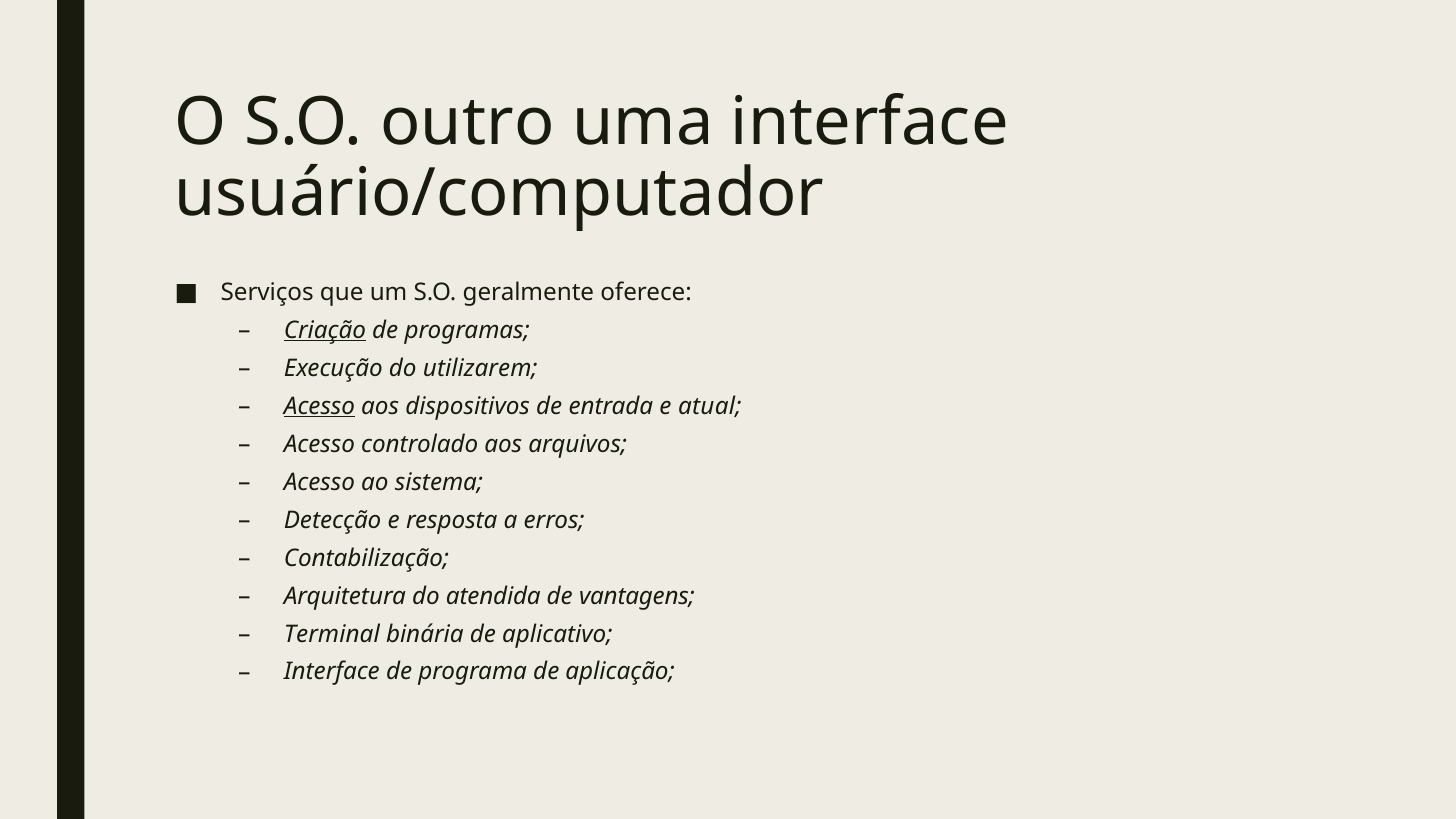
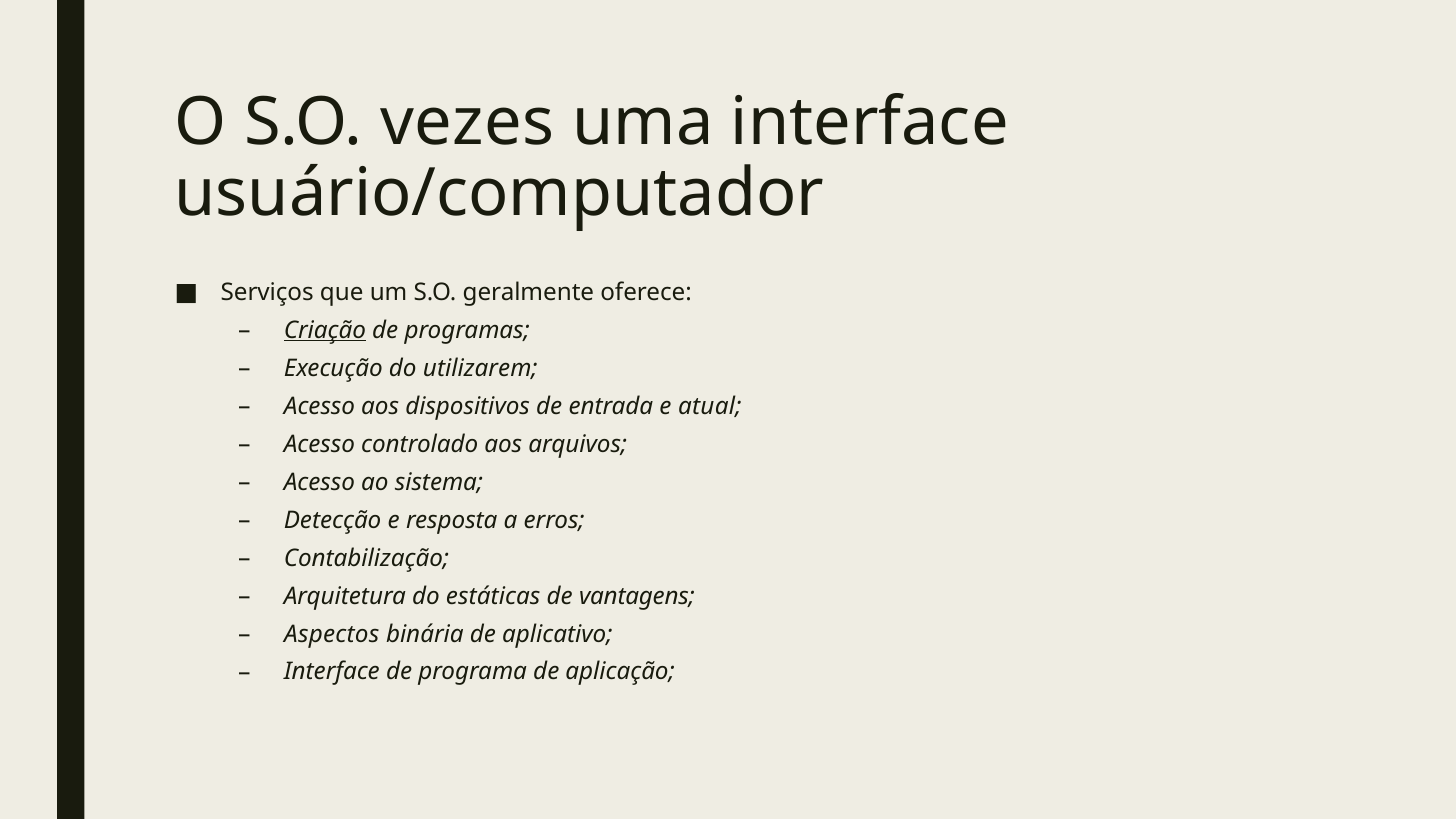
outro: outro -> vezes (467, 122)
Acesso underline: present -> none (319, 406)
atendida: atendida -> estáticas (493, 596)
Terminal: Terminal -> Aspectos (332, 634)
